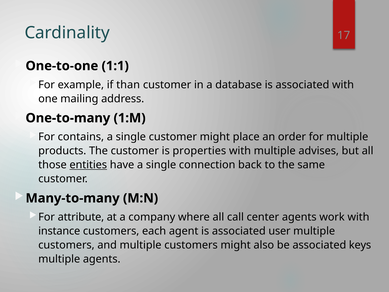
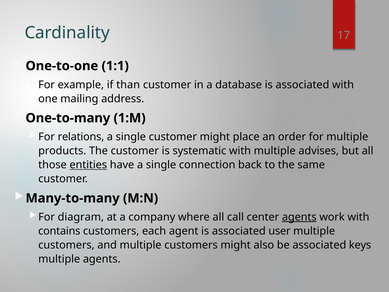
contains: contains -> relations (81, 137)
properties: properties -> systematic (199, 151)
attribute: attribute -> diagram (81, 217)
agents underline: none -> present (299, 217)
instance: instance -> contains (59, 231)
